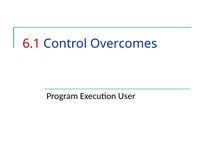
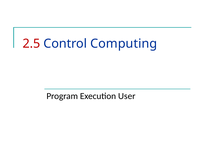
6.1: 6.1 -> 2.5 (31, 44)
Overcomes: Overcomes -> Computing (124, 44)
